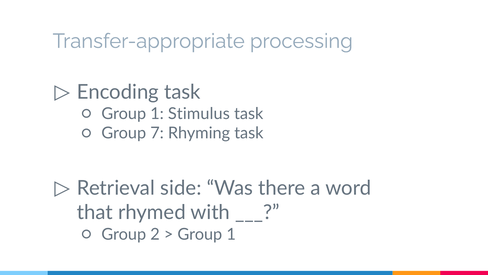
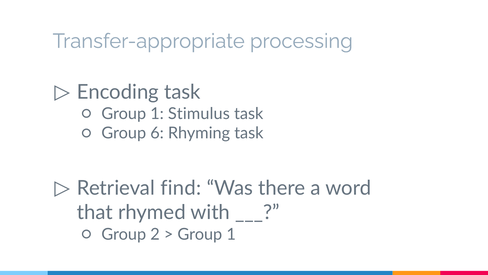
7: 7 -> 6 (157, 133)
side: side -> find (181, 188)
